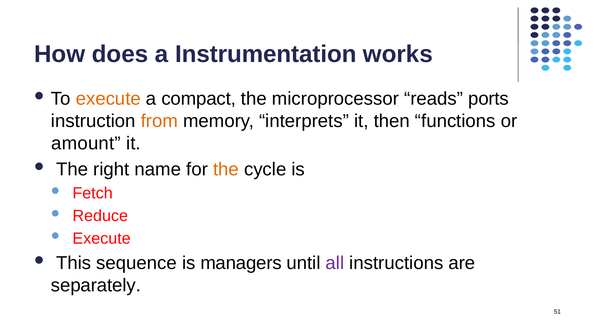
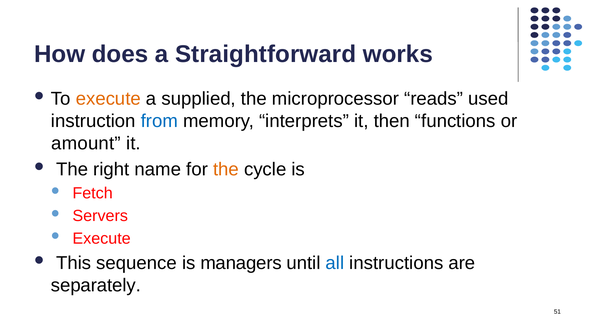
Instrumentation: Instrumentation -> Straightforward (266, 54)
compact: compact -> supplied (199, 99)
ports: ports -> used (488, 99)
from colour: orange -> blue (159, 121)
Reduce: Reduce -> Servers (100, 216)
all colour: purple -> blue (335, 263)
